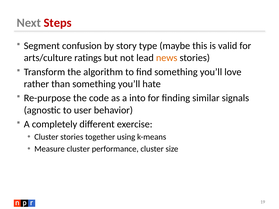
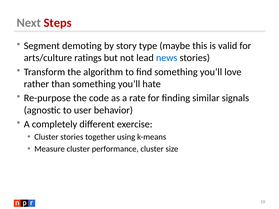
confusion: confusion -> demoting (82, 46)
news colour: orange -> blue (167, 58)
into: into -> rate (137, 98)
